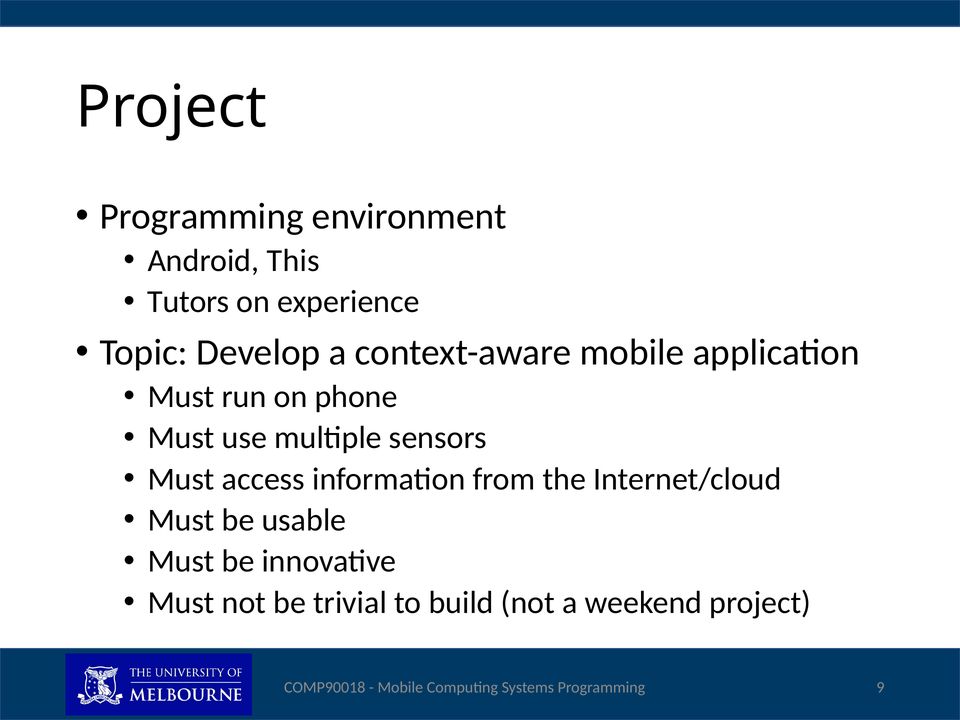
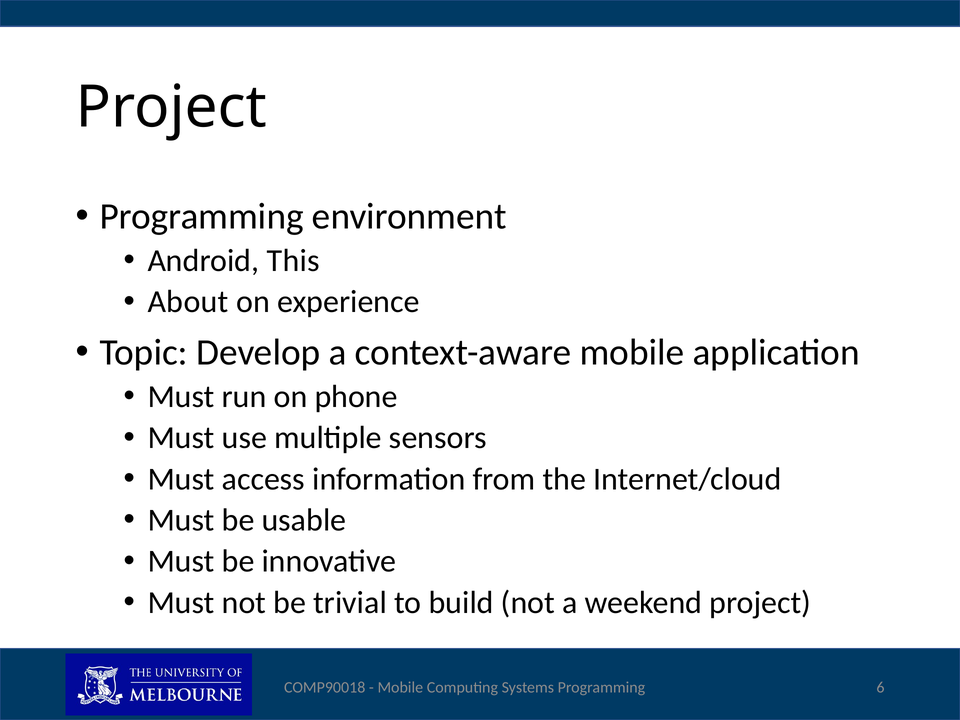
Tutors: Tutors -> About (188, 302)
9: 9 -> 6 (880, 687)
